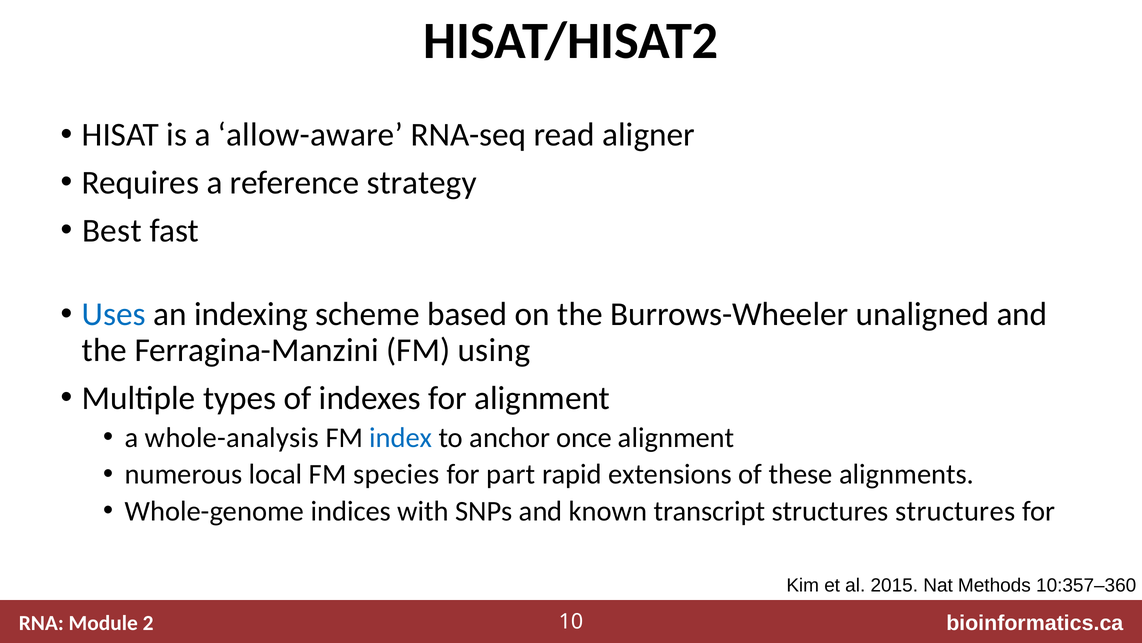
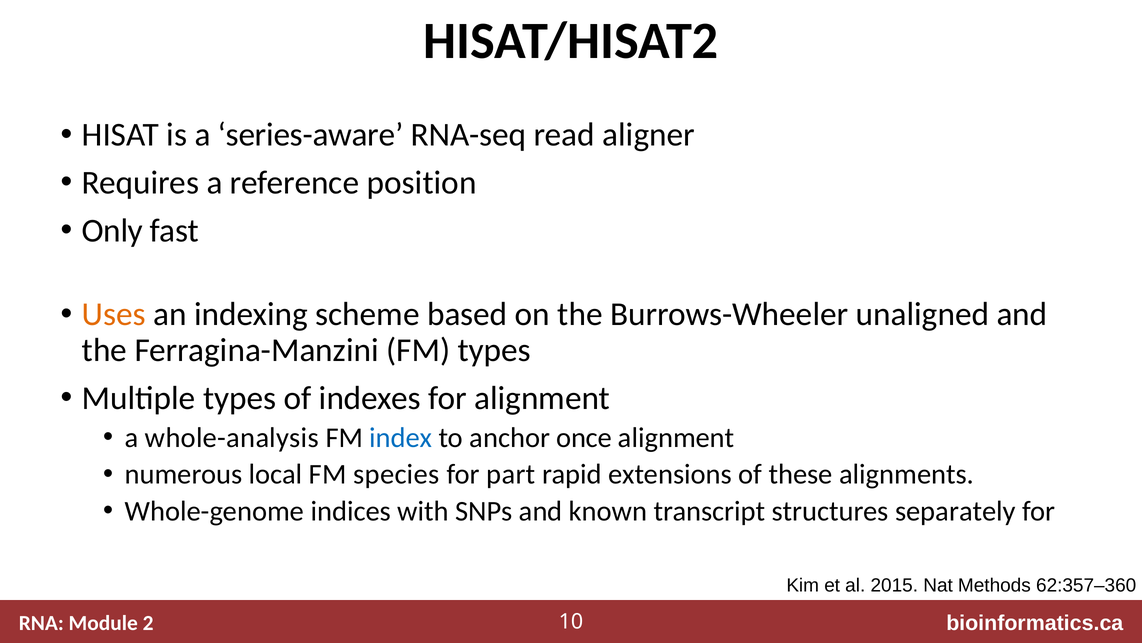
allow-aware: allow-aware -> series-aware (311, 135)
strategy: strategy -> position (422, 183)
Best: Best -> Only (112, 230)
Uses colour: blue -> orange (114, 314)
FM using: using -> types (494, 350)
structures structures: structures -> separately (955, 511)
10:357–360: 10:357–360 -> 62:357–360 (1086, 585)
